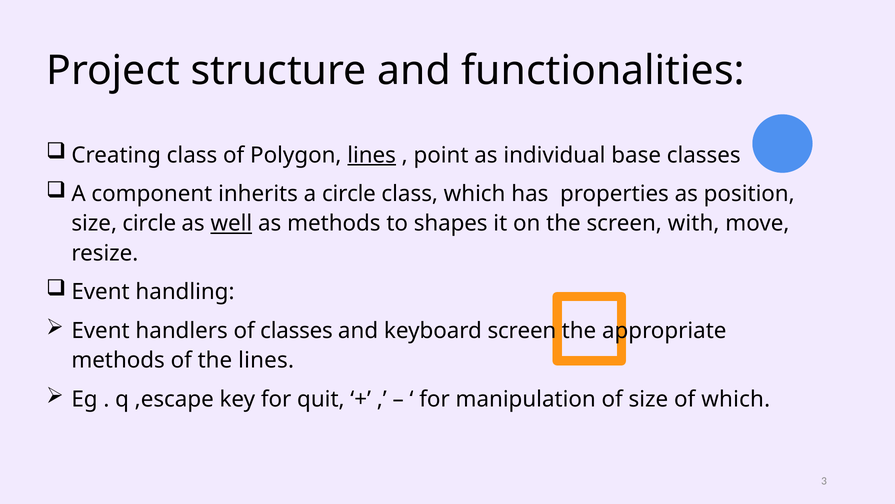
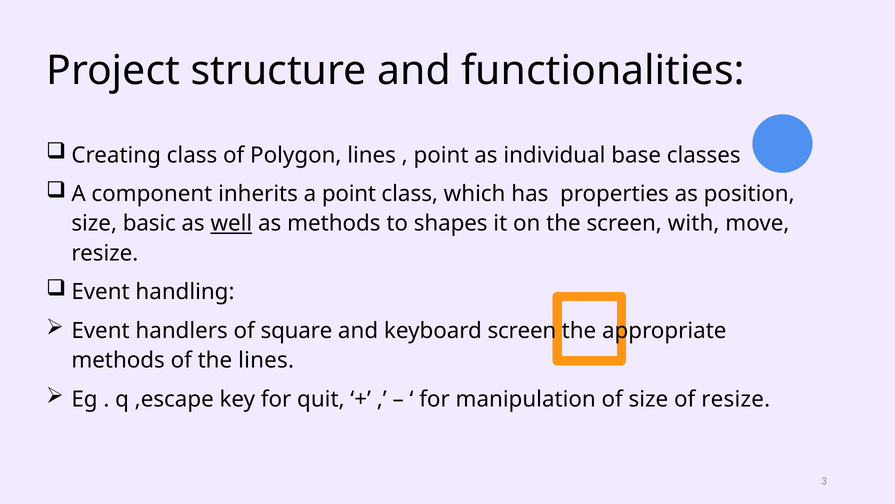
lines underline: present -> none (372, 155)
a circle: circle -> point (349, 194)
size circle: circle -> basic (149, 223)
of classes: classes -> square (296, 331)
of which: which -> resize (736, 399)
